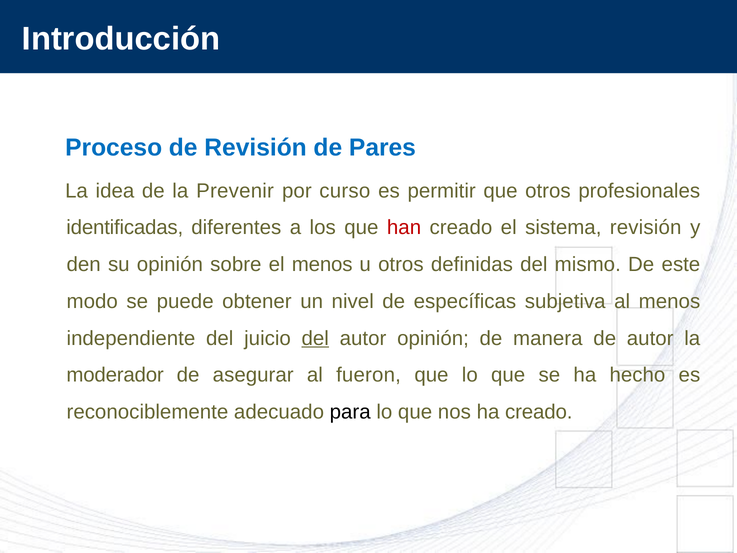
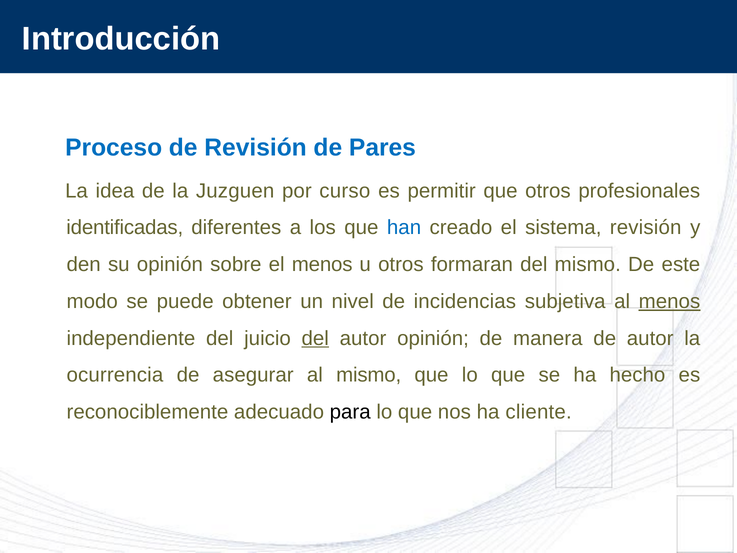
Prevenir: Prevenir -> Juzguen (235, 191)
han colour: red -> blue (404, 228)
definidas: definidas -> formaran (472, 264)
específicas: específicas -> incidencias (465, 301)
menos underline: none -> present (670, 301)
moderador: moderador -> ocurrencia (115, 375)
al fueron: fueron -> mismo (369, 375)
ha creado: creado -> cliente (539, 412)
